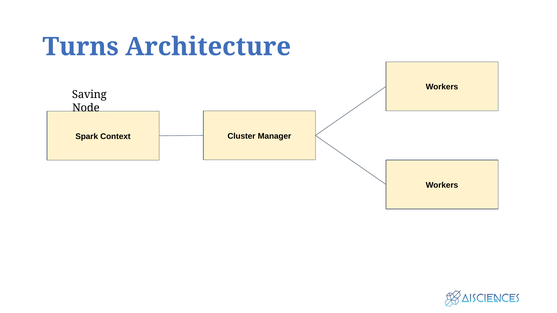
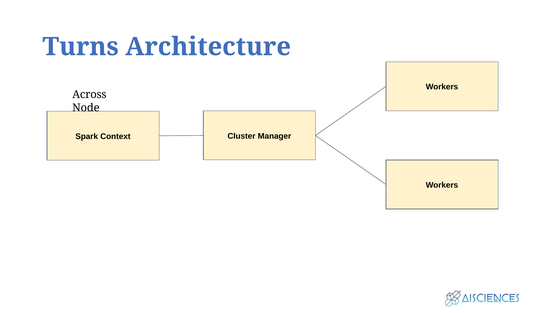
Saving: Saving -> Across (89, 95)
